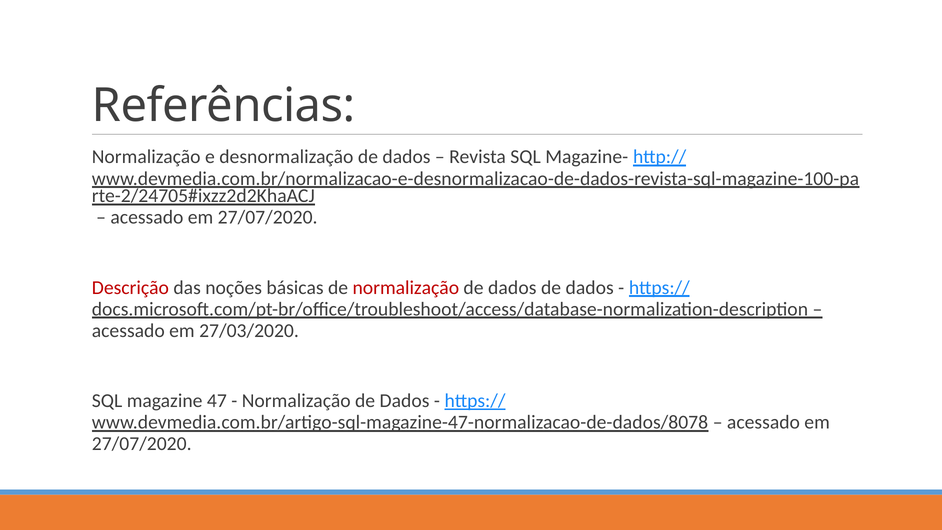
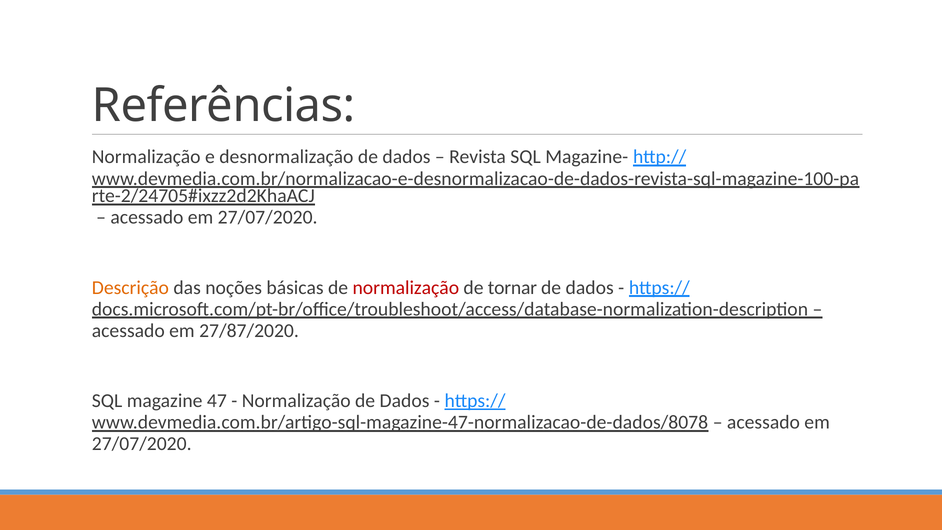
Descrição colour: red -> orange (130, 287)
dados: dados -> tornar (512, 287)
27/03/2020: 27/03/2020 -> 27/87/2020 (249, 330)
